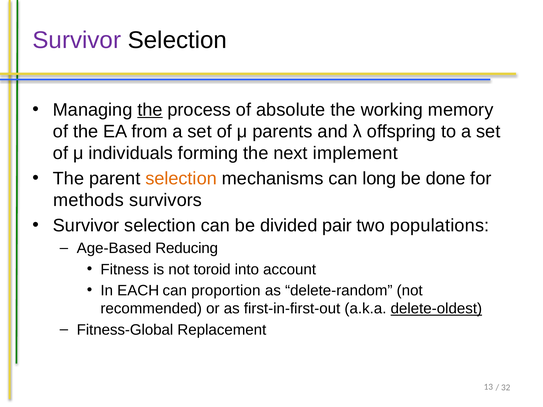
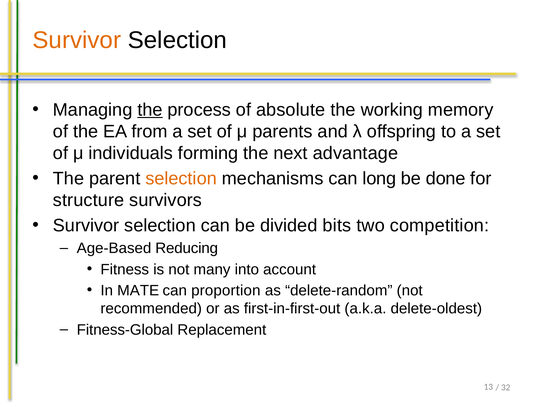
Survivor colour: purple -> orange (77, 40)
implement: implement -> advantage (355, 153)
methods: methods -> structure (89, 200)
pair: pair -> bits (337, 226)
populations: populations -> competition (440, 226)
toroid: toroid -> many (212, 270)
EACH: EACH -> MATE (138, 291)
delete-oldest underline: present -> none (436, 309)
